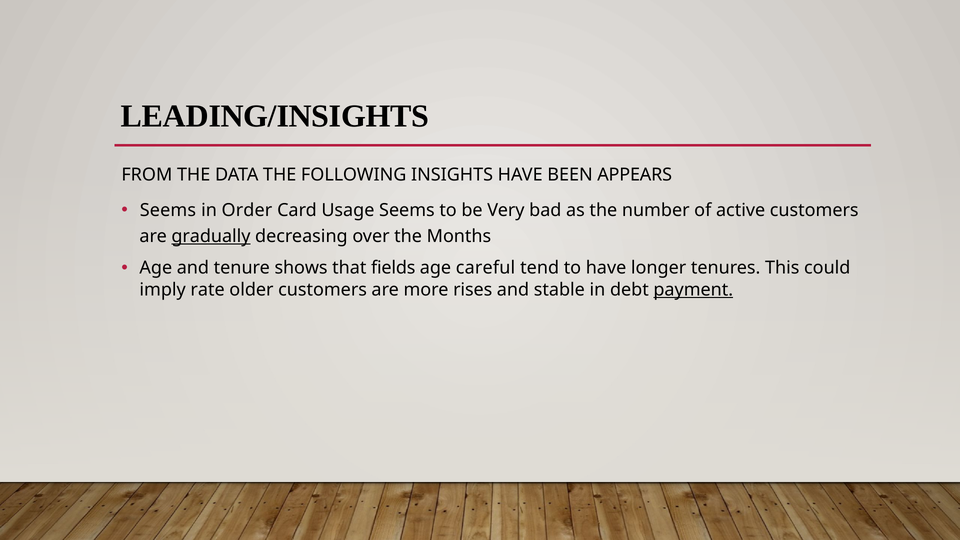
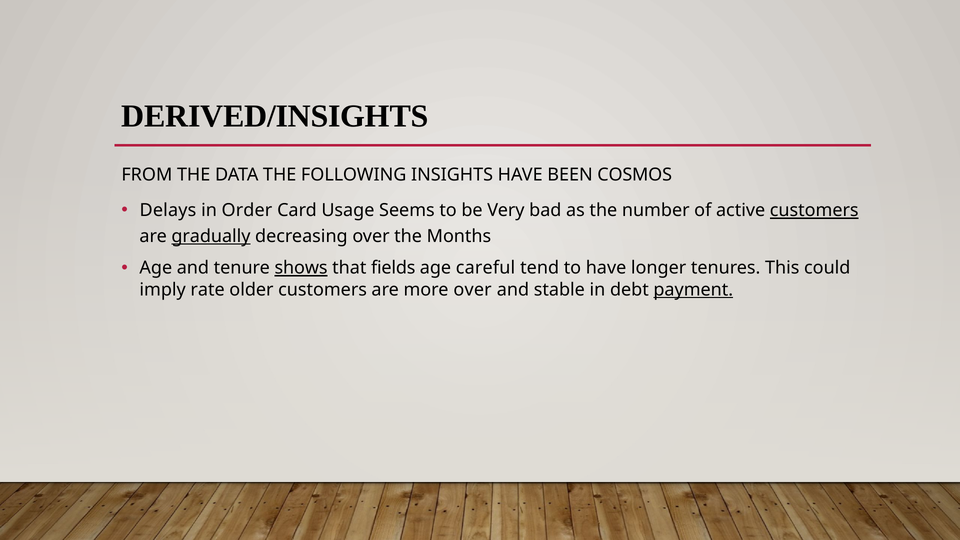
LEADING/INSIGHTS: LEADING/INSIGHTS -> DERIVED/INSIGHTS (275, 116)
APPEARS: APPEARS -> COSMOS (635, 175)
Seems: Seems -> Delays (168, 211)
customers underline: none -> present (814, 211)
shows underline: none -> present (301, 268)
more rises: rises -> over (473, 290)
